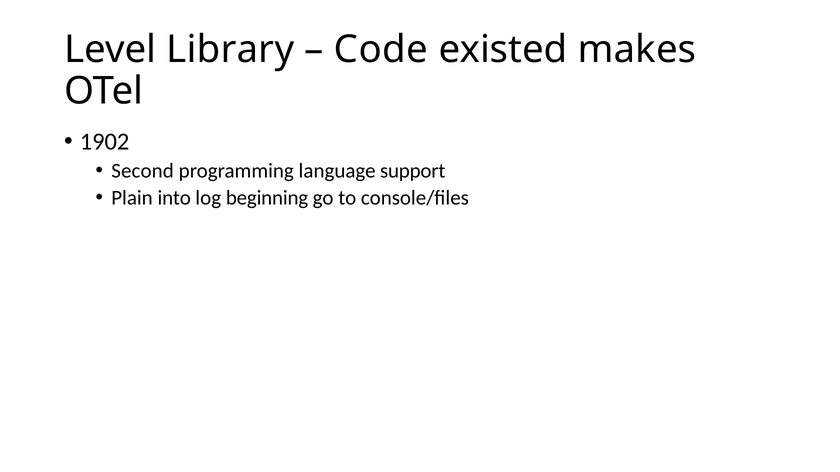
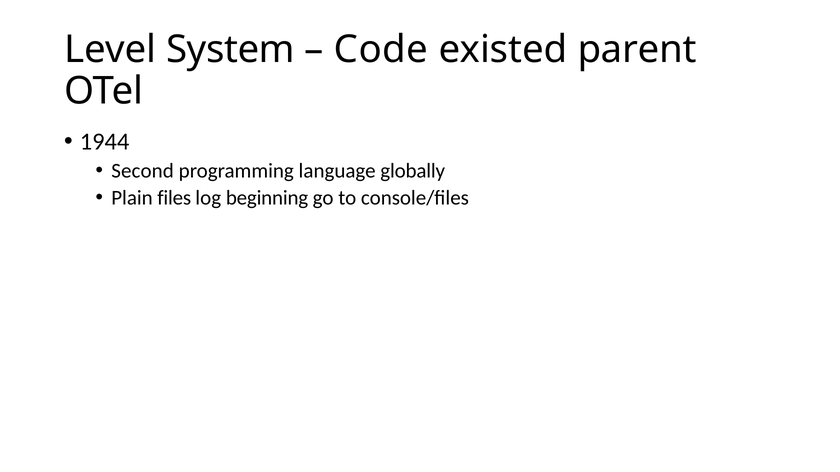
Library: Library -> System (231, 50)
makes: makes -> parent (637, 50)
1902: 1902 -> 1944 (105, 142)
support: support -> globally (413, 171)
into: into -> files (174, 198)
